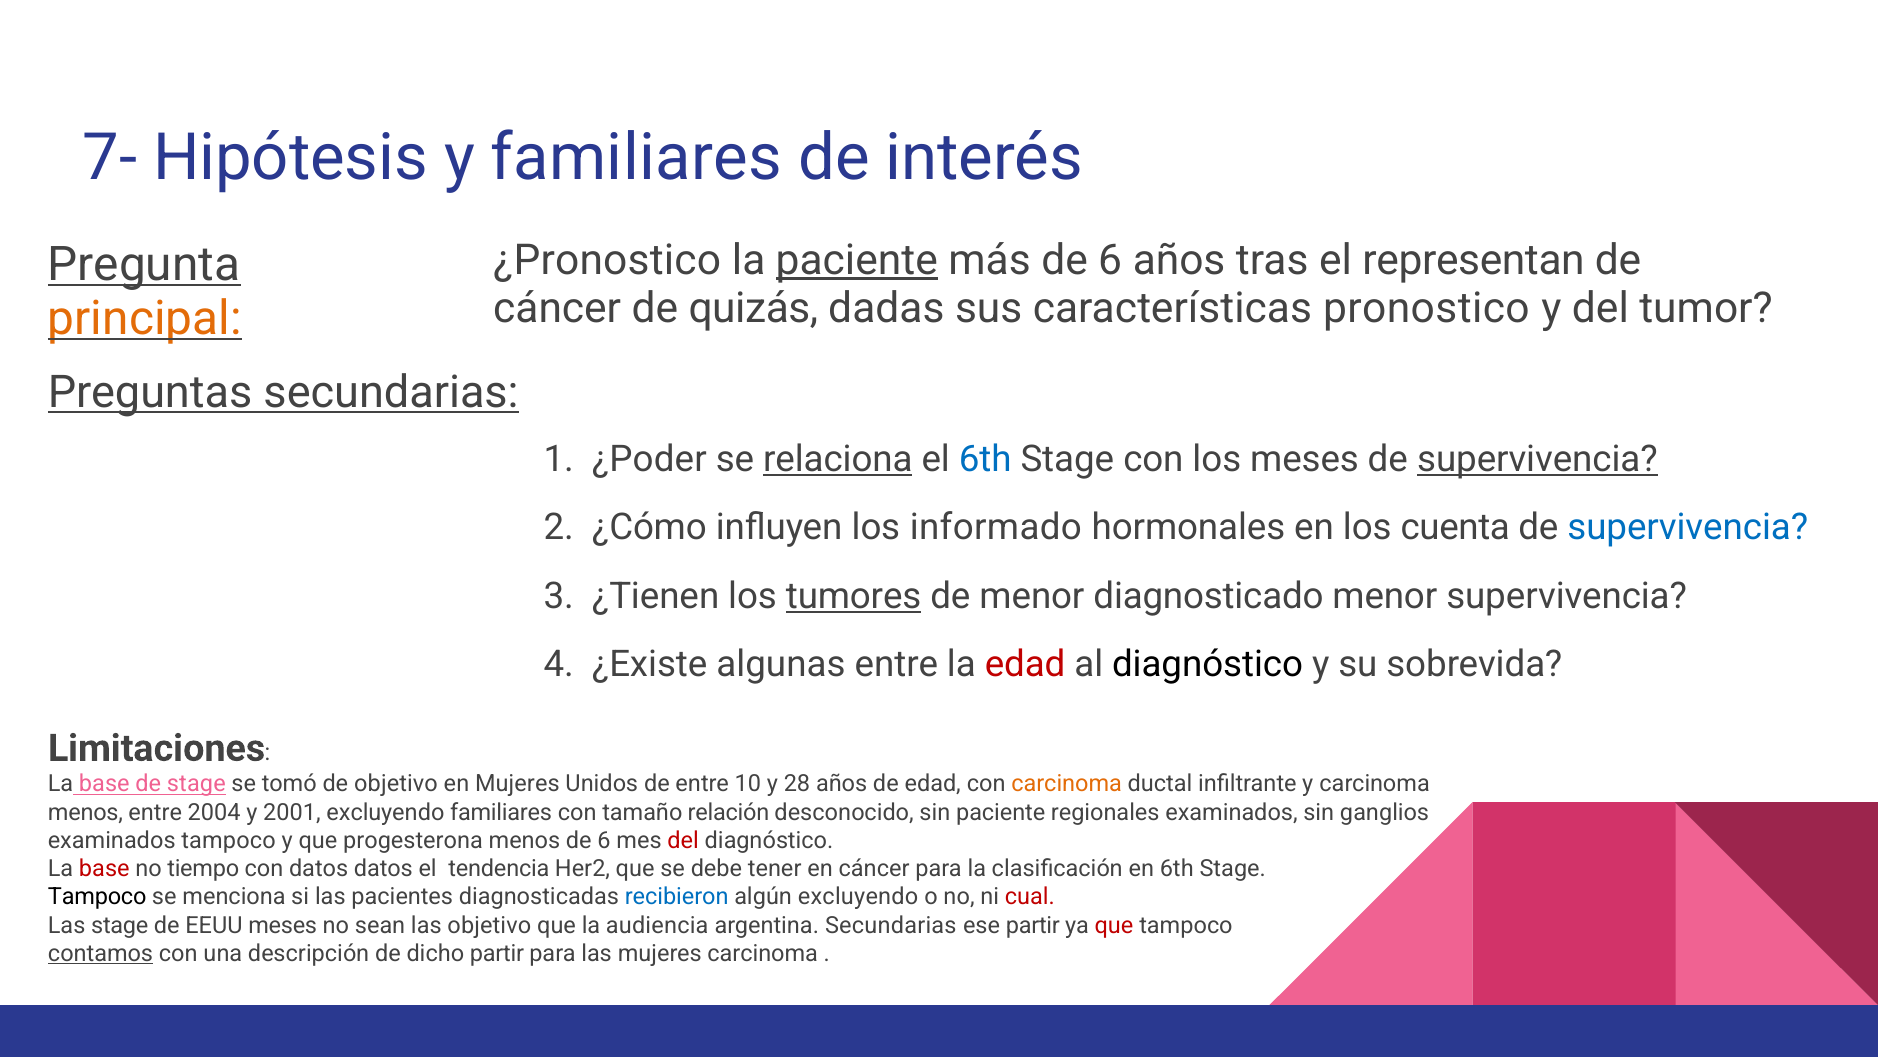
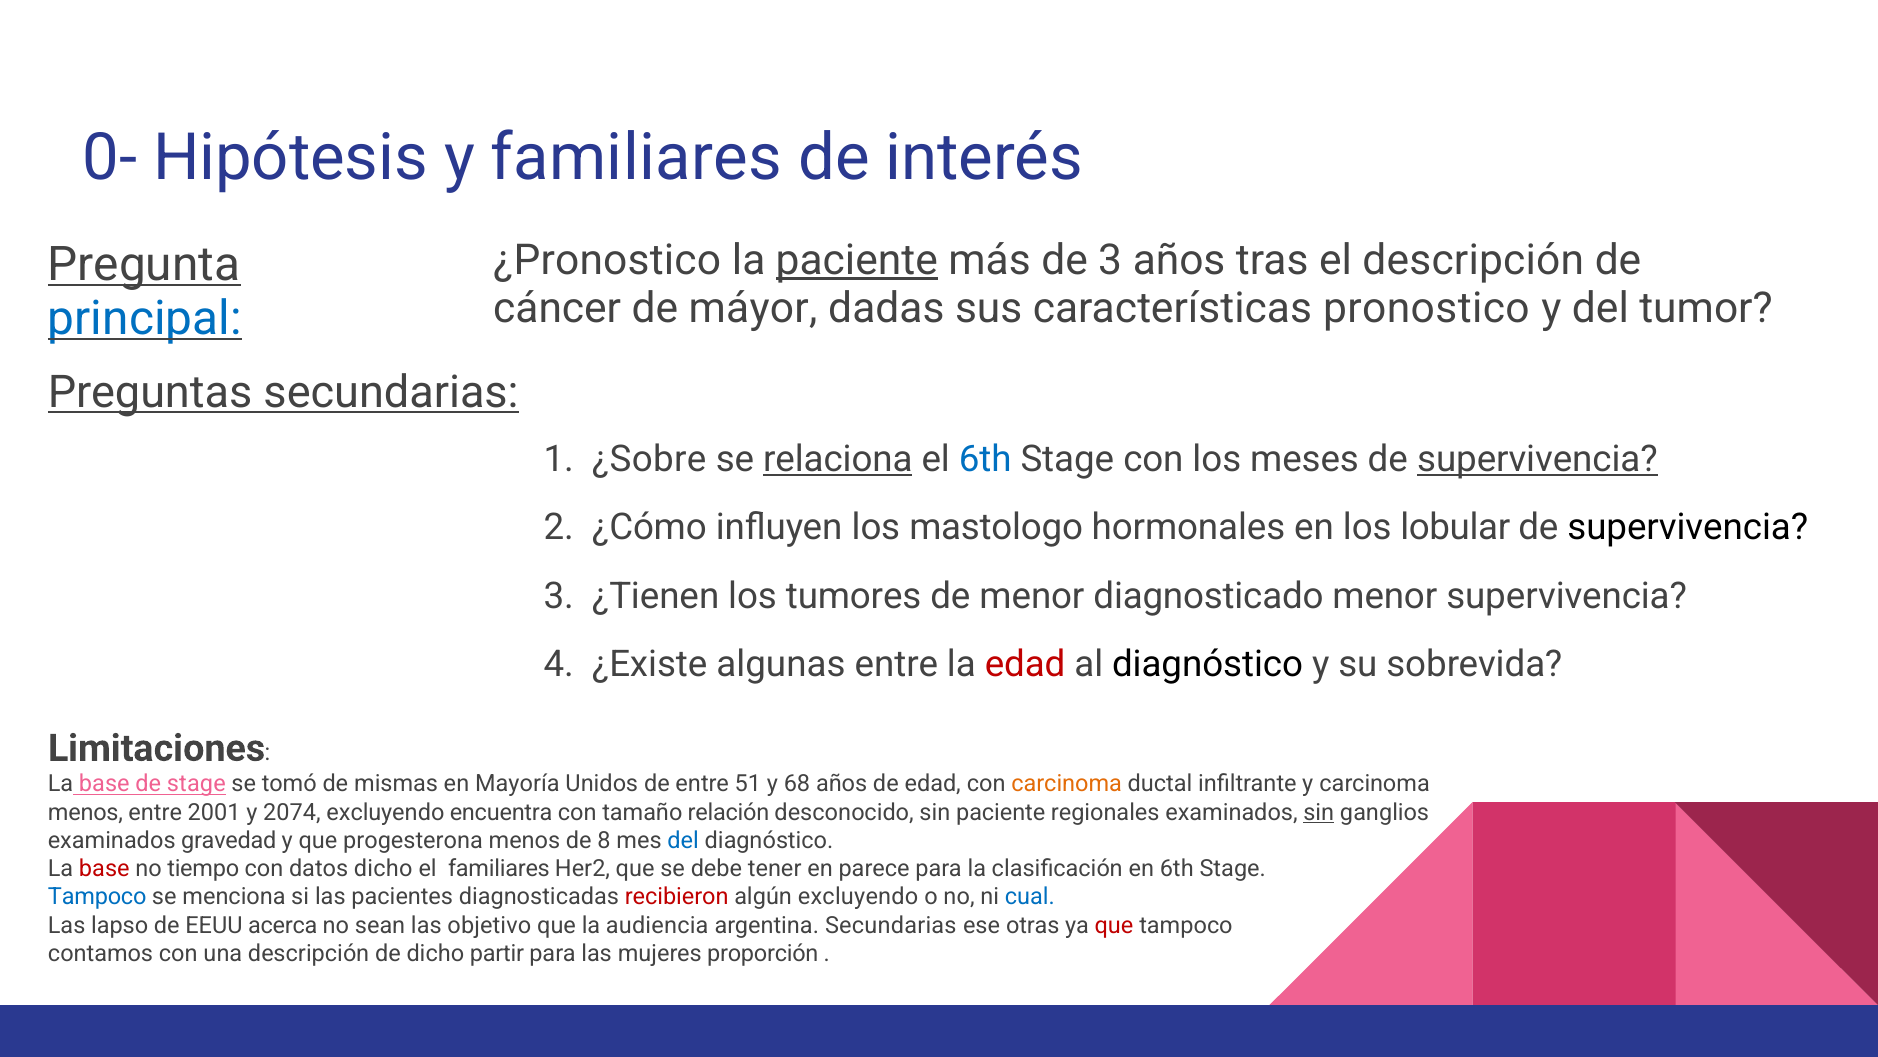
7-: 7- -> 0- (110, 158)
más de 6: 6 -> 3 (1110, 260)
el representan: representan -> descripción (1473, 260)
quizás: quizás -> máyor (753, 308)
principal colour: orange -> blue (145, 319)
¿Poder: ¿Poder -> ¿Sobre (649, 459)
informado: informado -> mastologo (996, 527)
cuenta: cuenta -> lobular (1455, 527)
supervivencia colour: blue -> black (1688, 527)
tumores underline: present -> none (854, 596)
de objetivo: objetivo -> mismas (396, 784)
en Mujeres: Mujeres -> Mayoría (517, 784)
10: 10 -> 51 (748, 784)
28: 28 -> 68 (797, 784)
2004: 2004 -> 2001 (214, 812)
2001: 2001 -> 2074 (292, 812)
excluyendo familiares: familiares -> encuentra (501, 812)
sin underline: none -> present (1319, 812)
examinados tampoco: tampoco -> gravedad (229, 840)
menos de 6: 6 -> 8 (604, 840)
del colour: red -> blue (683, 840)
datos datos: datos -> dicho (383, 868)
el tendencia: tendencia -> familiares (499, 868)
en cáncer: cáncer -> parece (874, 868)
Tampoco colour: black -> blue (97, 897)
recibieron colour: blue -> red (677, 897)
cual colour: red -> blue (1030, 897)
Las stage: stage -> lapso (120, 925)
EEUU meses: meses -> acerca (283, 925)
ese partir: partir -> otras (1033, 925)
contamos underline: present -> none (101, 953)
mujeres carcinoma: carcinoma -> proporción (763, 953)
